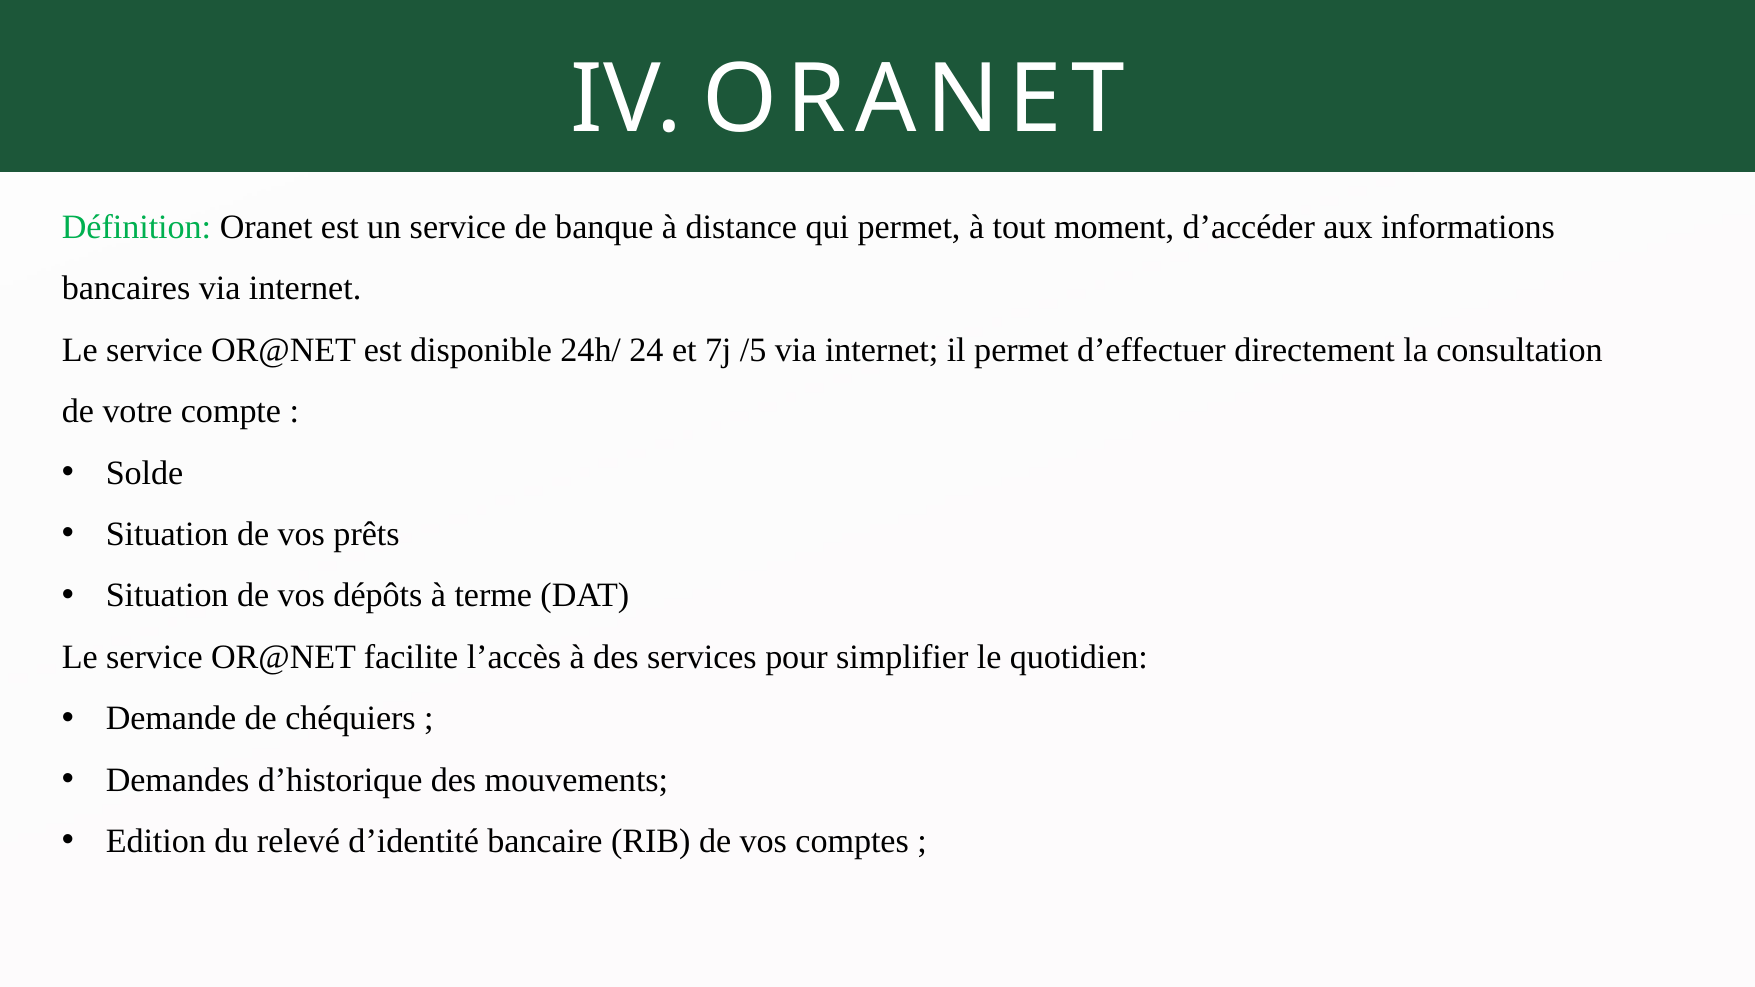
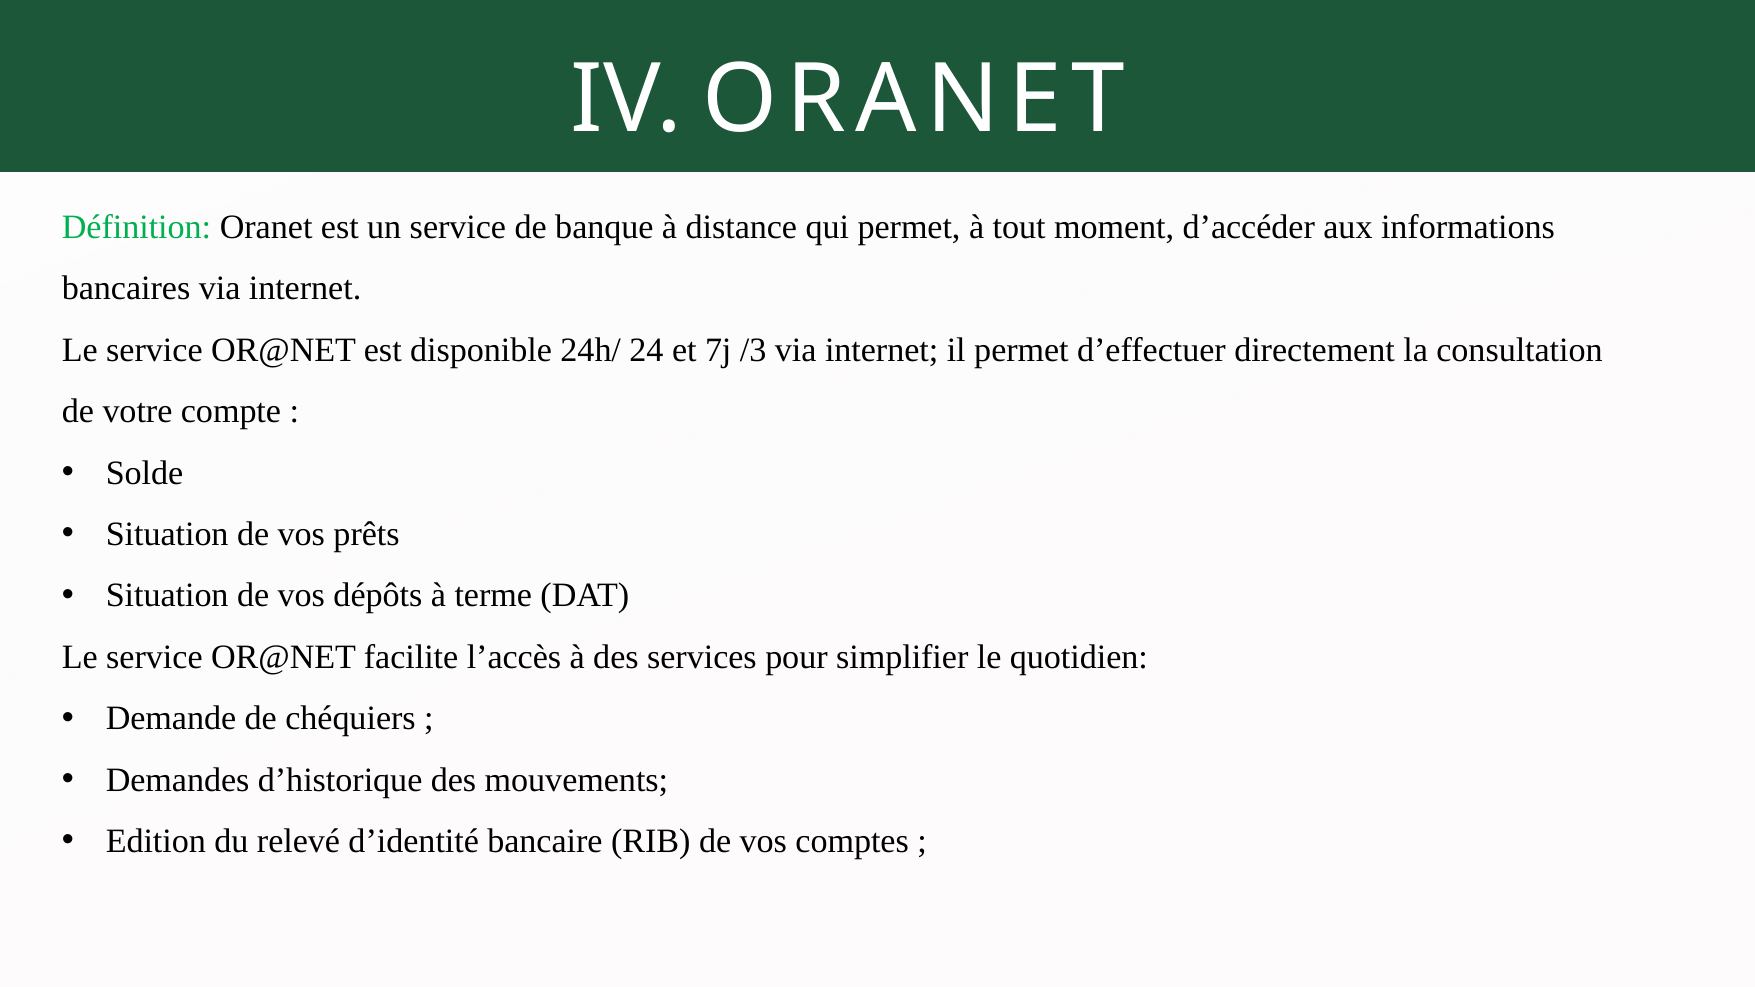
/5: /5 -> /3 (753, 350)
